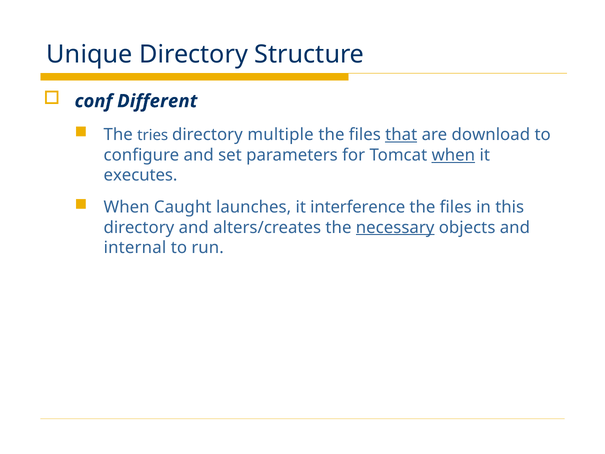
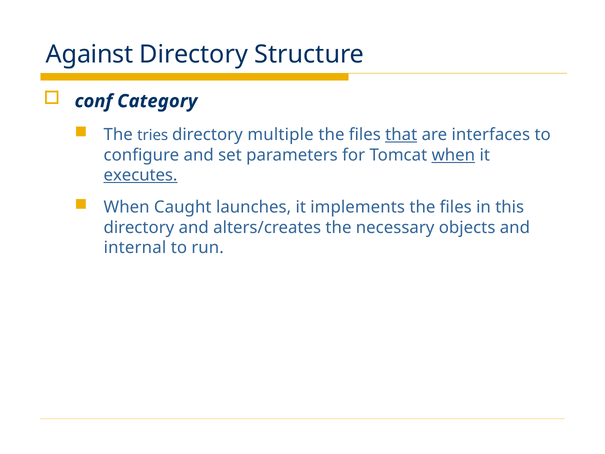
Unique: Unique -> Against (90, 54)
Different: Different -> Category (157, 101)
download: download -> interfaces (491, 135)
executes underline: none -> present (141, 175)
interference: interference -> implements (358, 207)
necessary underline: present -> none (395, 227)
